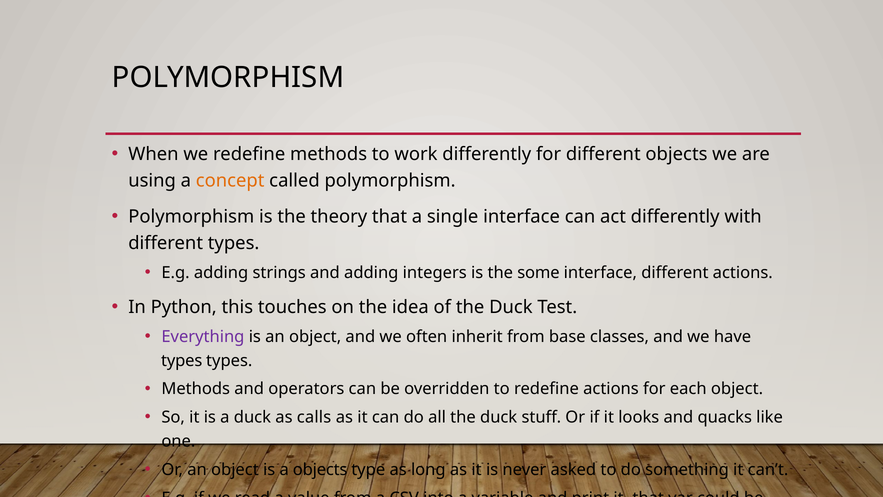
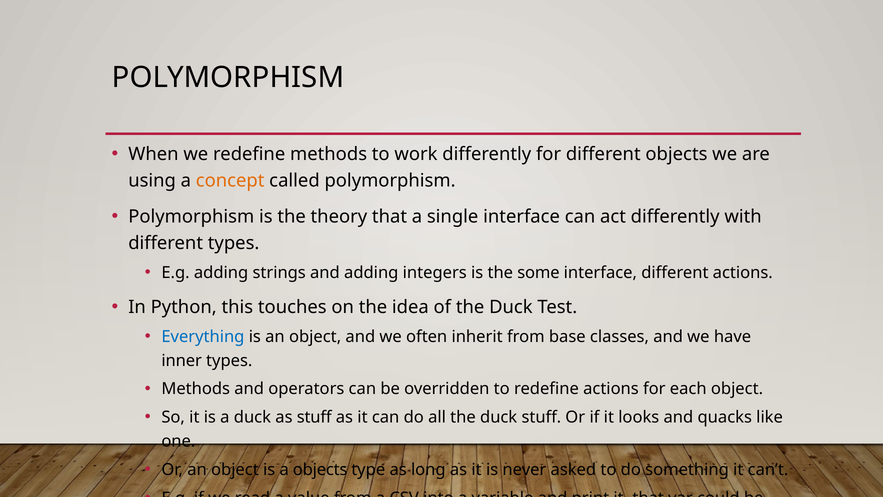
Everything colour: purple -> blue (203, 336)
types: types -> inner (182, 360)
as calls: calls -> stuff (314, 417)
